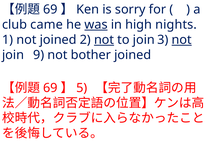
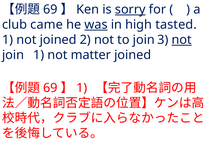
sorry underline: none -> present (130, 10)
nights: nights -> tasted (176, 25)
not underline: present -> none (104, 40)
join 9: 9 -> 1 (39, 55)
bother: bother -> matter (91, 55)
5: 5 -> 1 (82, 88)
